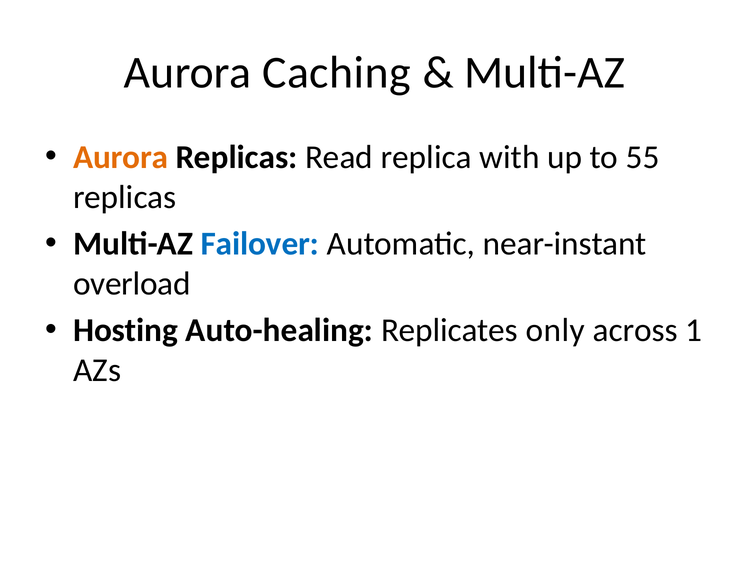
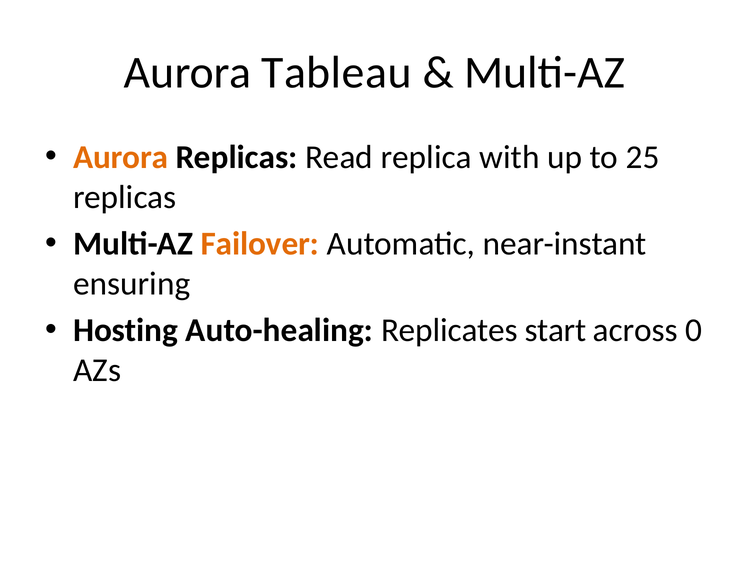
Caching: Caching -> Tableau (336, 73)
55: 55 -> 25 (643, 157)
Failover colour: blue -> orange (260, 244)
overload: overload -> ensuring (132, 284)
only: only -> start (556, 331)
1: 1 -> 0 (694, 331)
